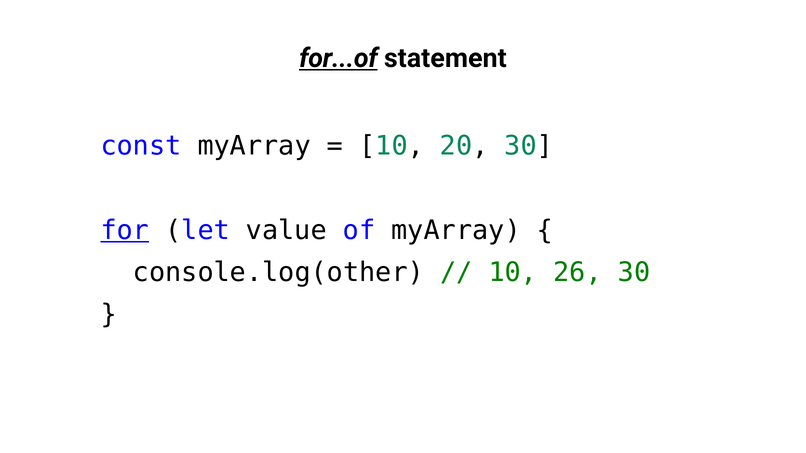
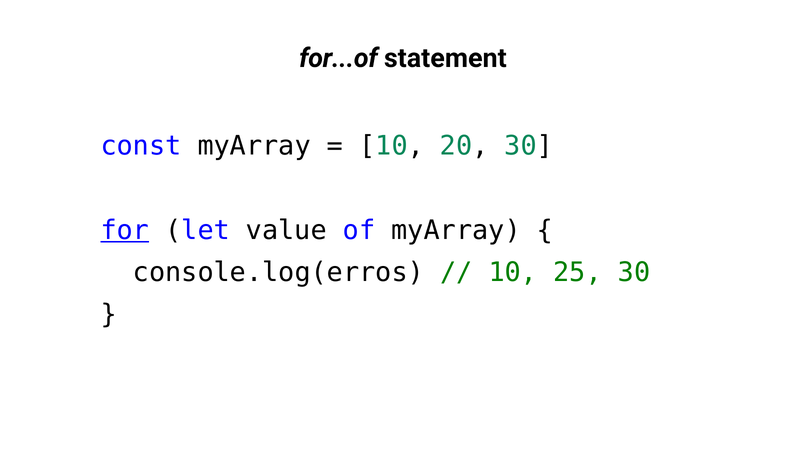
for...of underline: present -> none (338, 58)
console.log(other: console.log(other -> console.log(erros (278, 273)
26: 26 -> 25 (578, 273)
